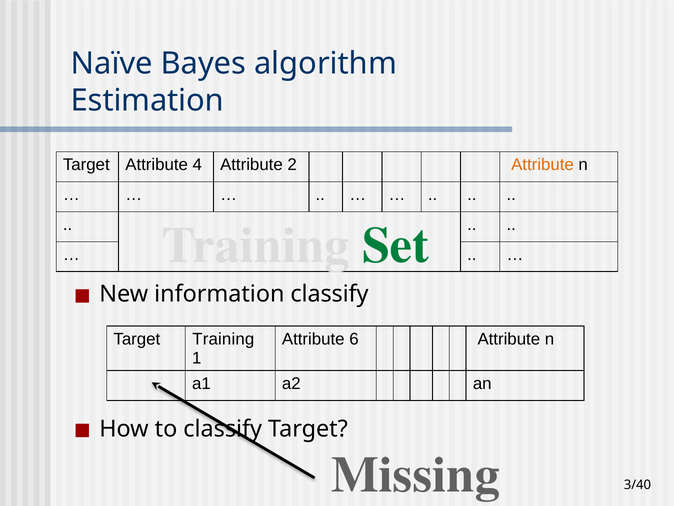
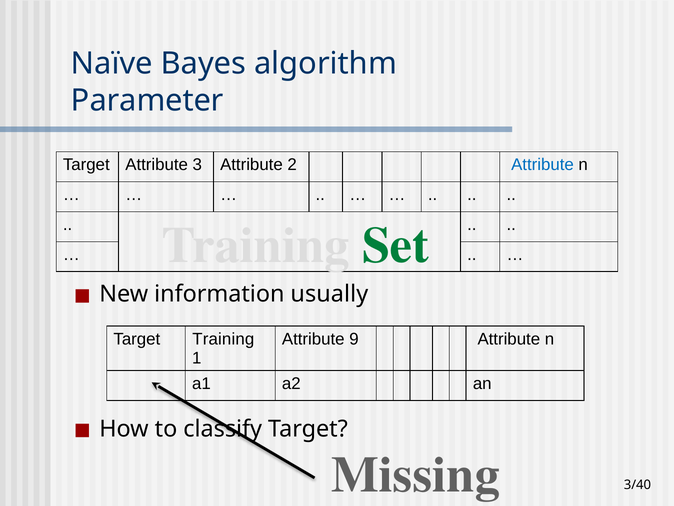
Estimation: Estimation -> Parameter (147, 100)
4: 4 -> 3 (197, 165)
Attribute colour: orange -> blue (542, 165)
information classify: classify -> usually (329, 294)
6: 6 -> 9 (354, 339)
